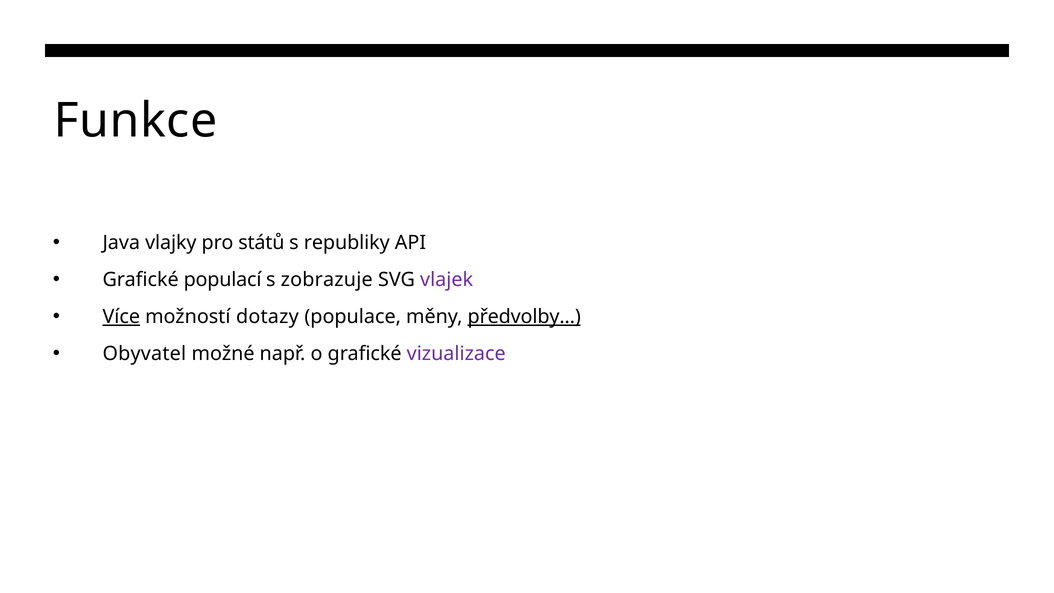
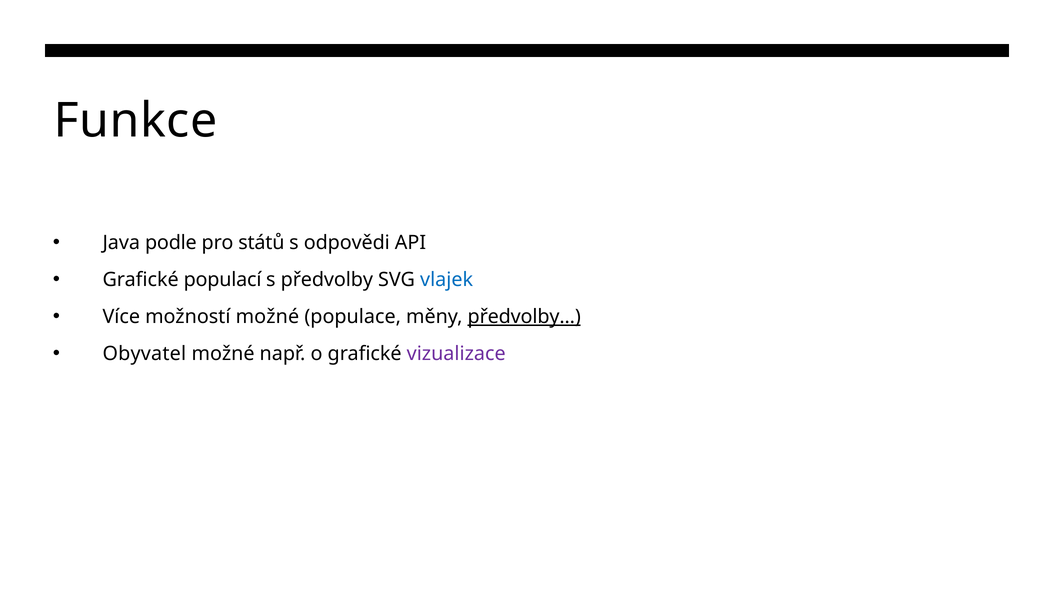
vlajky: vlajky -> podle (171, 242)
republiky: republiky -> odpovědi (347, 242)
s zobrazuje: zobrazuje -> předvolby (327, 280)
vlajek colour: purple -> blue (447, 280)
Více underline: present -> none (121, 317)
možností dotazy: dotazy -> možné (267, 317)
